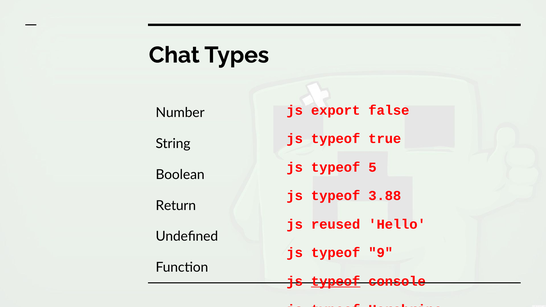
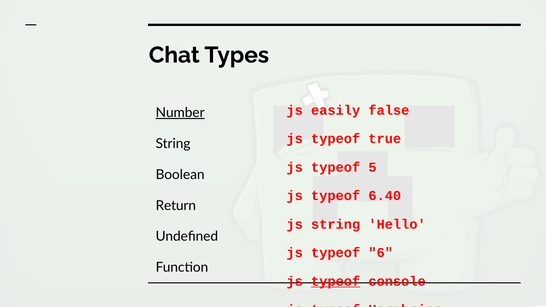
export: export -> easily (336, 110)
Number underline: none -> present (180, 113)
3.88: 3.88 -> 6.40 (385, 196)
js reused: reused -> string (336, 224)
9: 9 -> 6 (381, 253)
